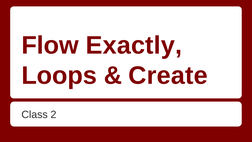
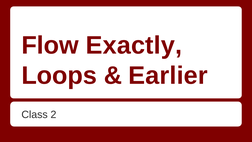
Create: Create -> Earlier (168, 75)
